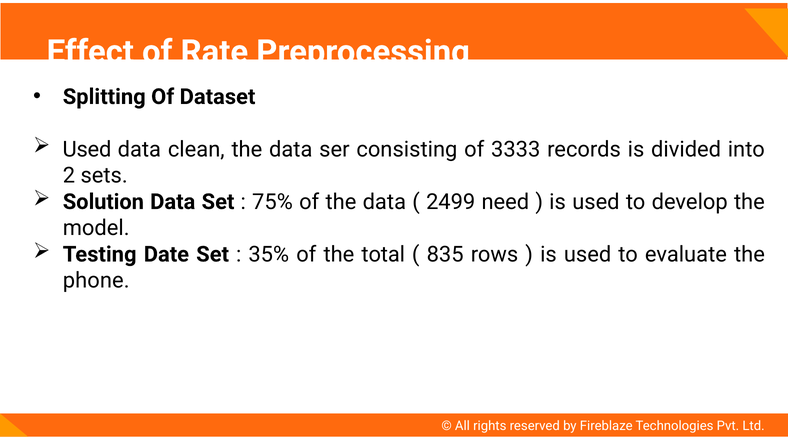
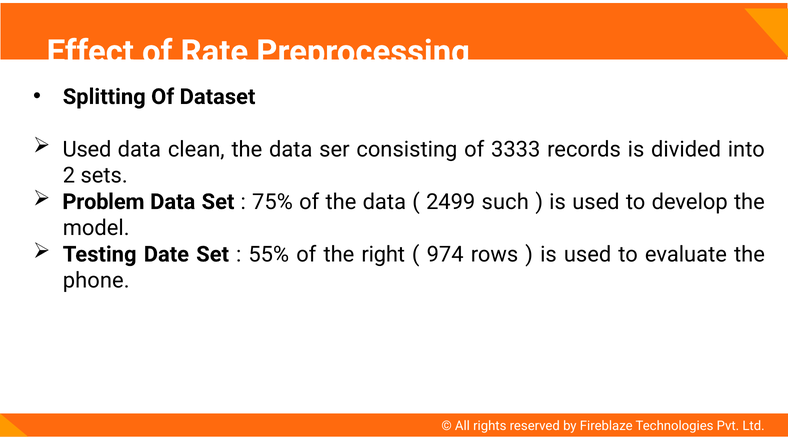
Solution: Solution -> Problem (103, 202)
need: need -> such (505, 202)
35%: 35% -> 55% (269, 254)
total: total -> right (383, 254)
835: 835 -> 974 (445, 254)
